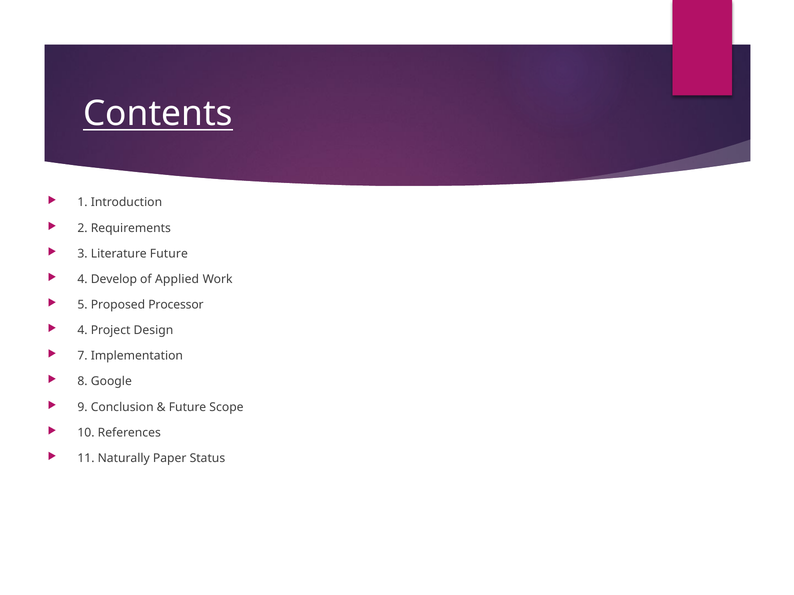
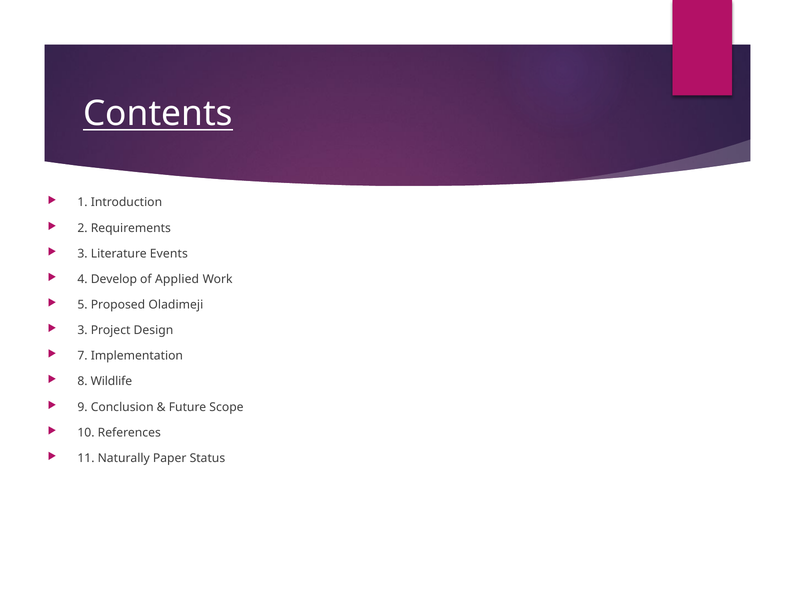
Literature Future: Future -> Events (169, 254)
Processor: Processor -> Oladimeji (176, 305)
4: 4 -> 3 (83, 331)
Google: Google -> Wildlife (111, 382)
